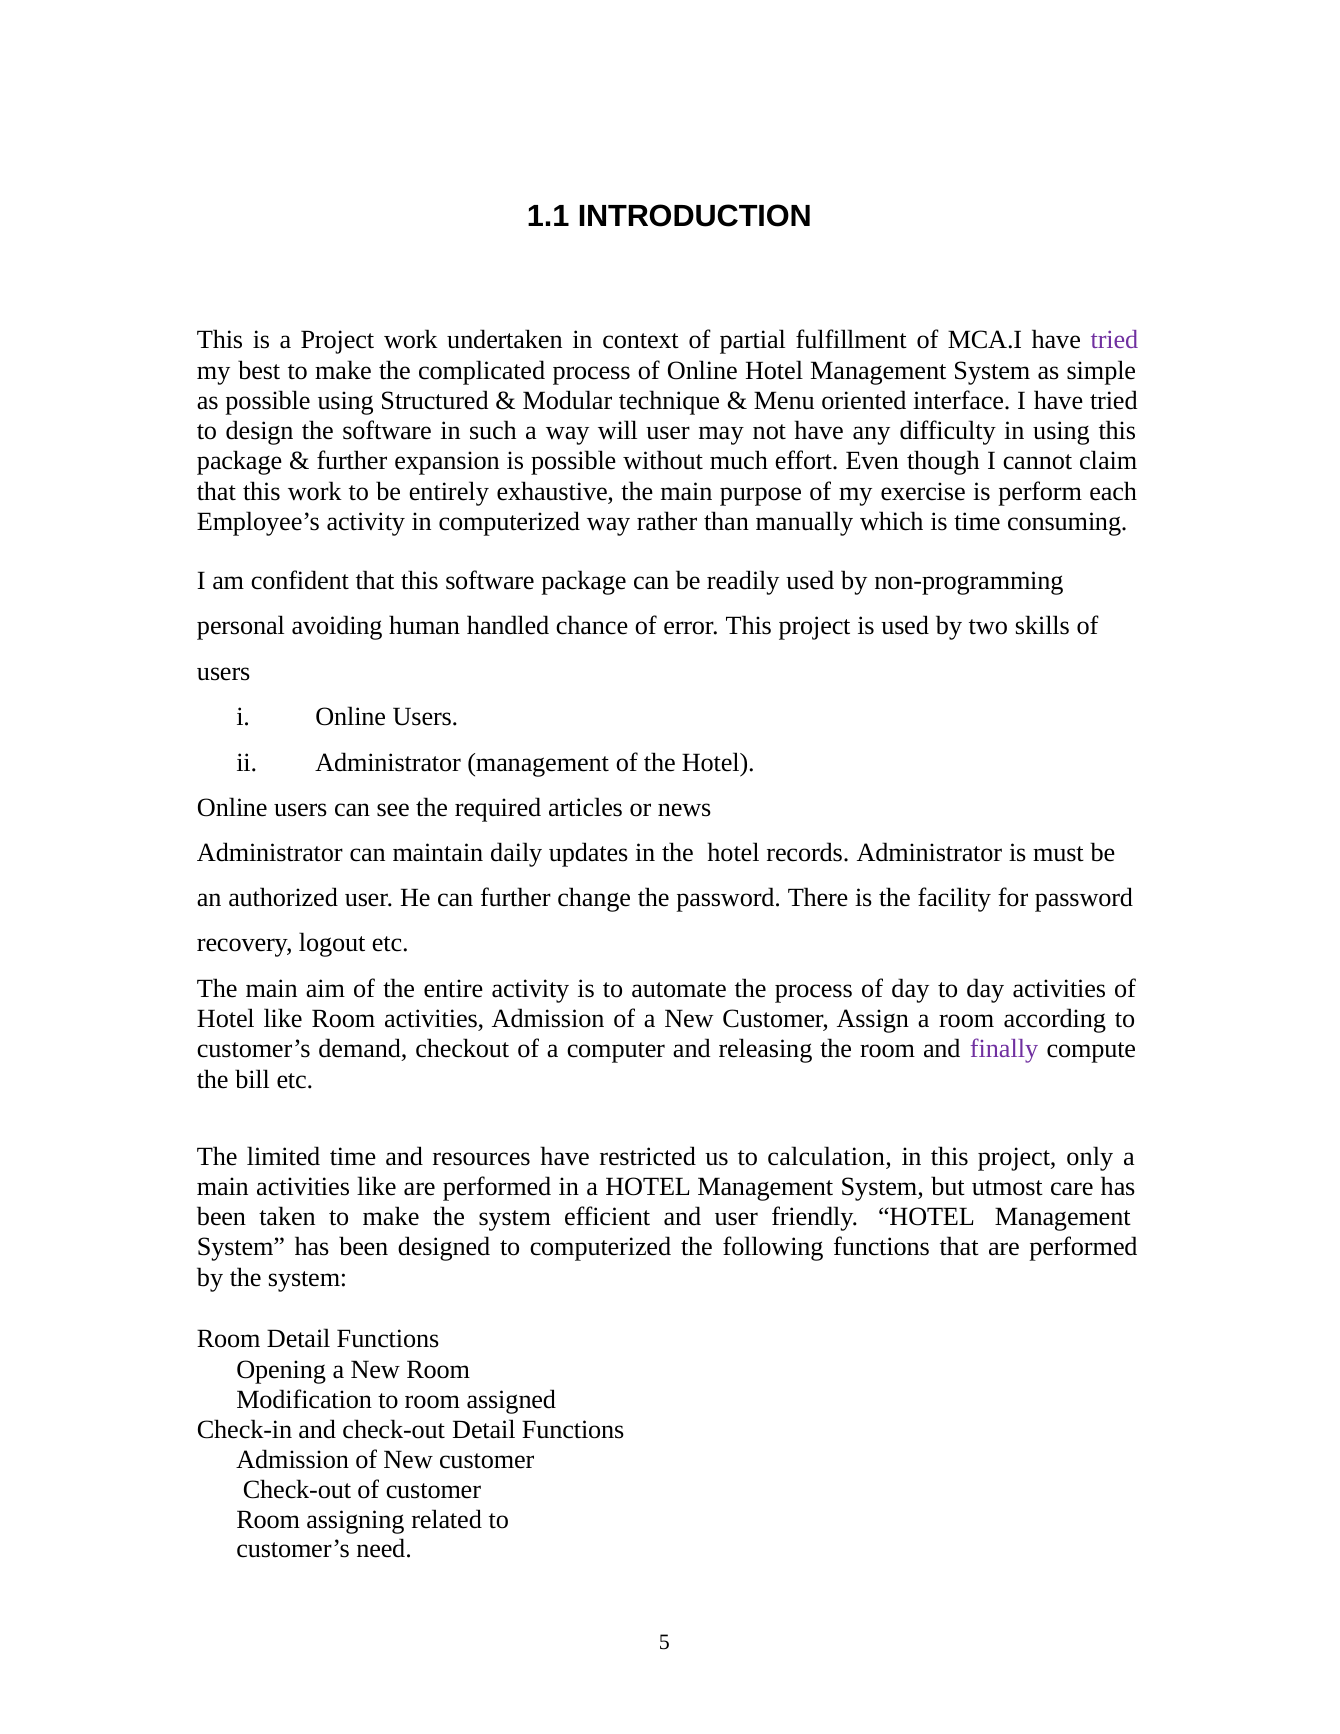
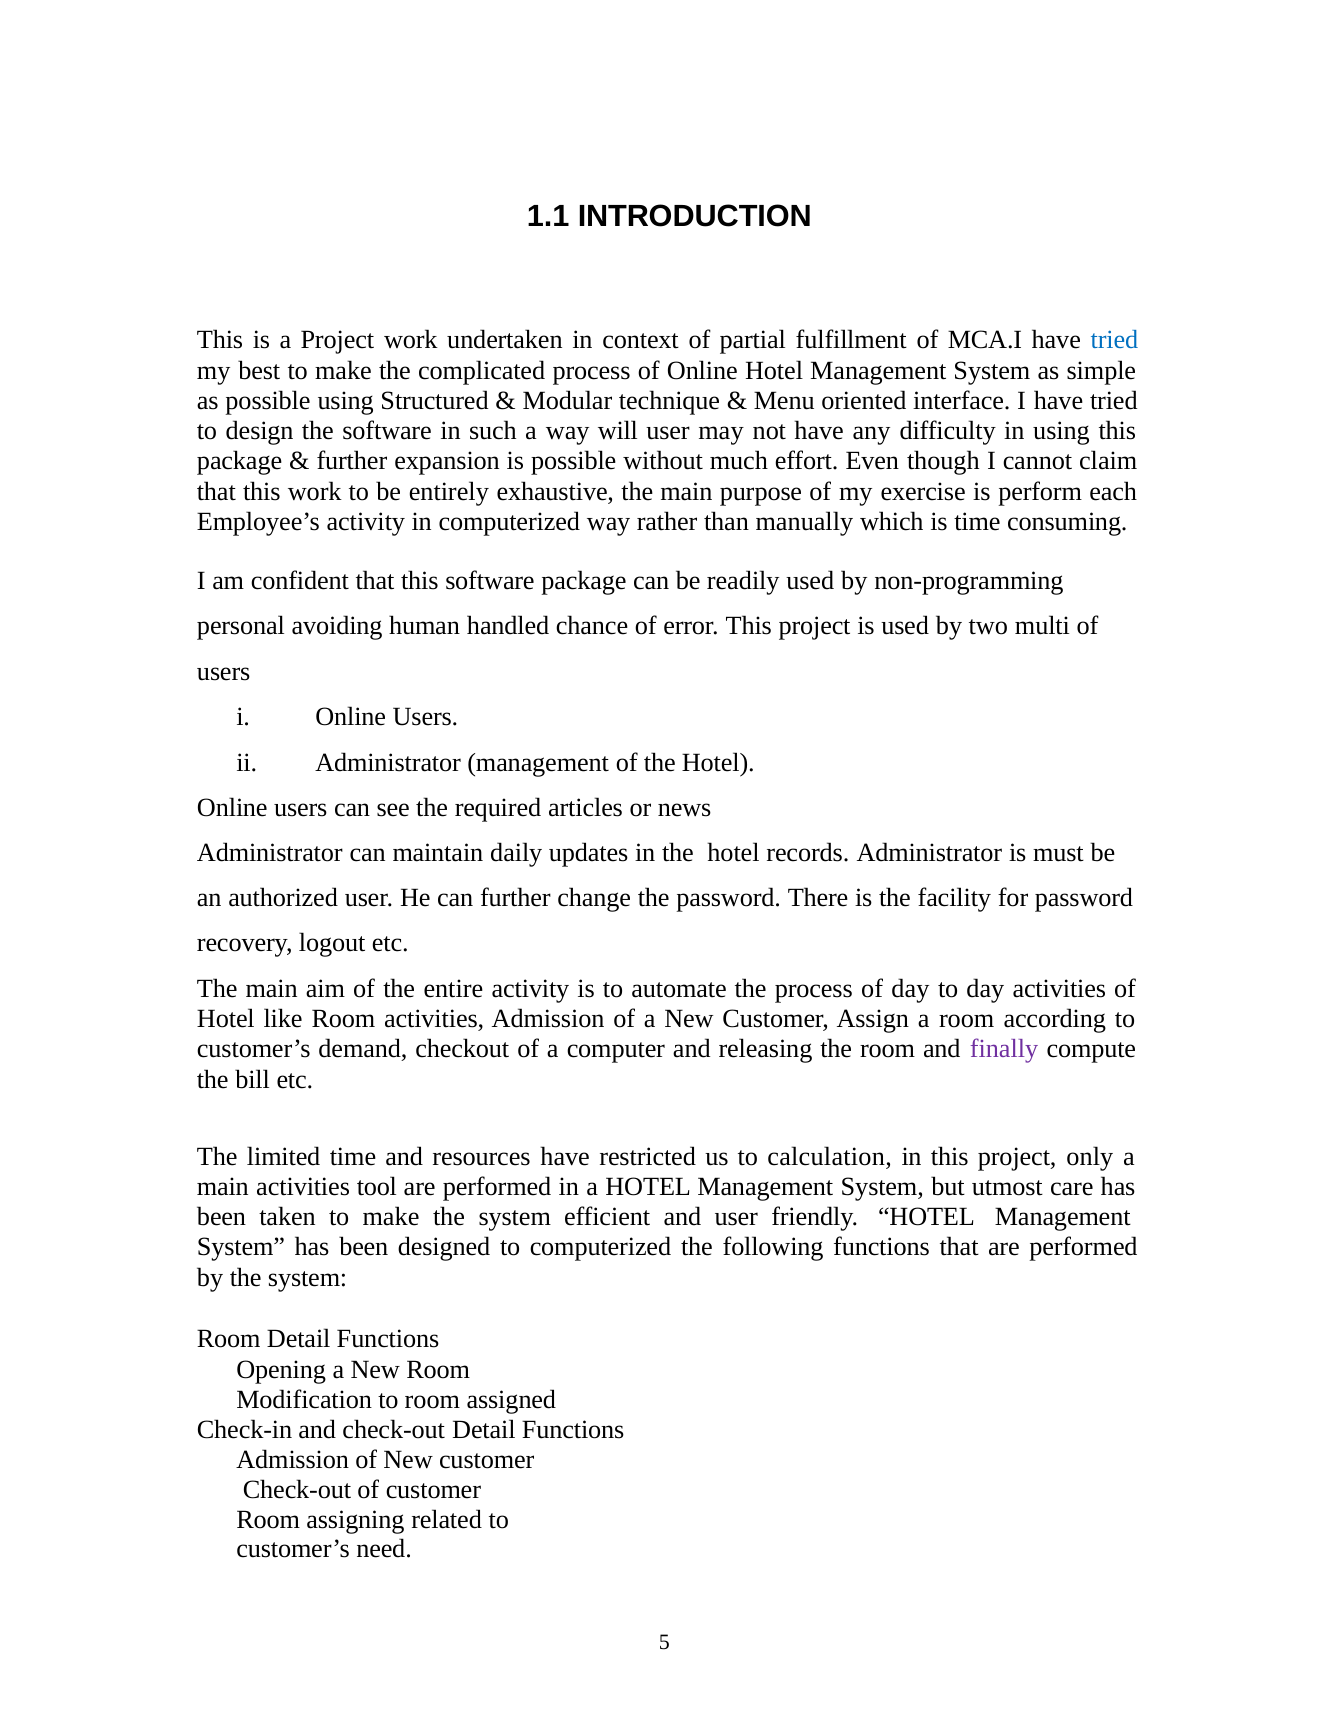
tried colour: purple -> blue (1114, 340)
skills: skills -> multi (1042, 626)
activities like: like -> tool (377, 1187)
